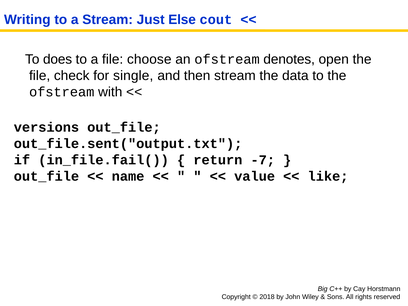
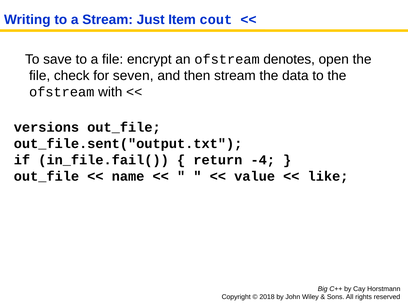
Else: Else -> Item (182, 20)
does: does -> save (58, 59)
choose: choose -> encrypt (149, 59)
single: single -> seven (133, 76)
-7: -7 -> -4 (263, 160)
